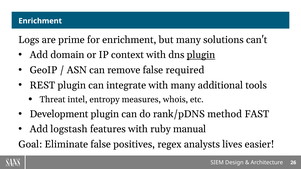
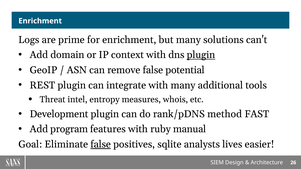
required: required -> potential (185, 70)
logstash: logstash -> program (69, 129)
false underline: none -> present (101, 145)
regex: regex -> sqlite (169, 145)
